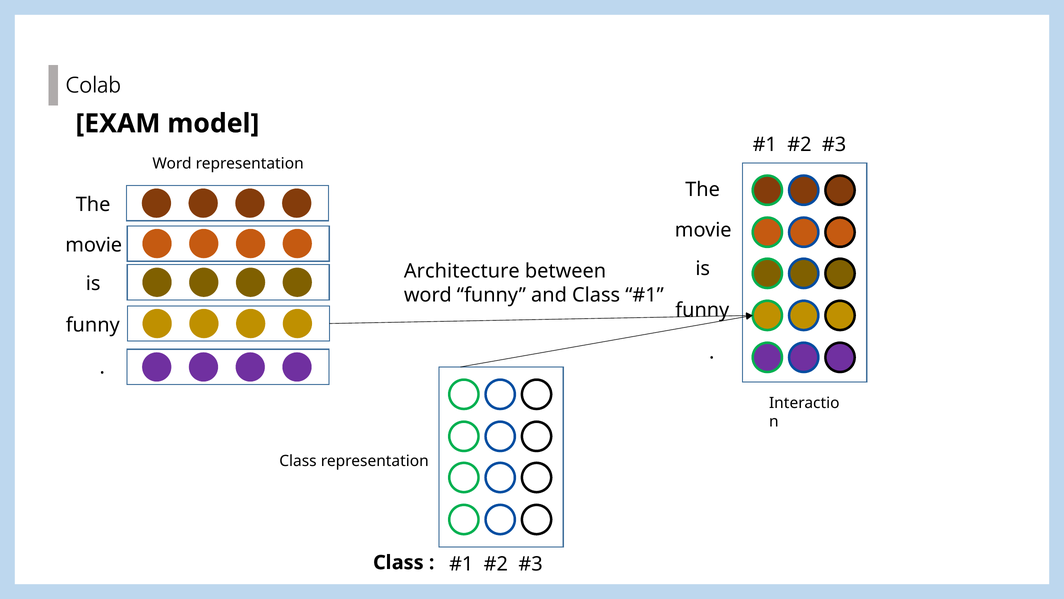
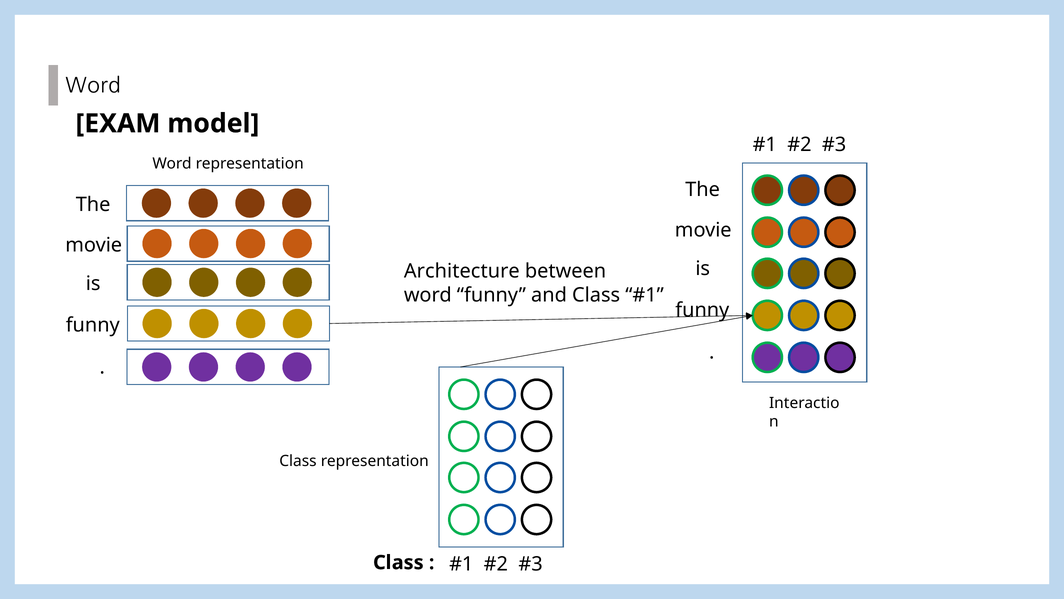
Colab: Colab -> Word (93, 86)
